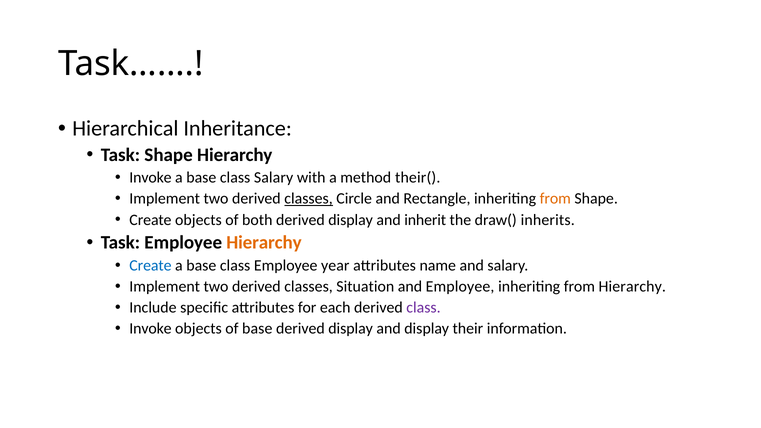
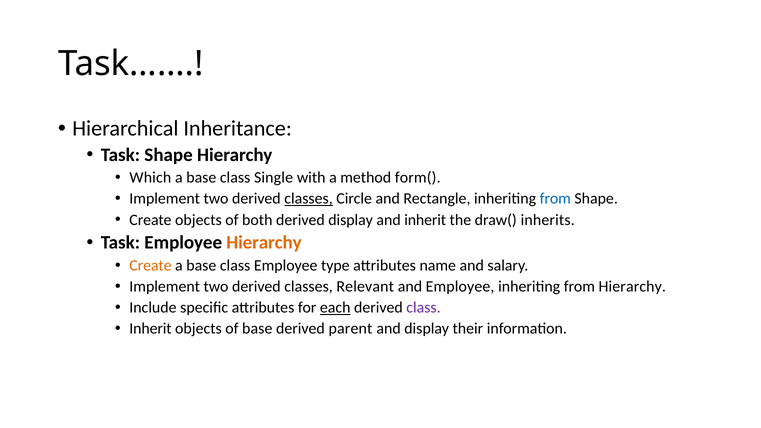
Invoke: Invoke -> Which (150, 178)
class Salary: Salary -> Single (274, 178)
their(: their( -> form( (418, 178)
from colour: orange -> blue (555, 199)
Create colour: blue -> orange (150, 265)
year: year -> type (335, 265)
Situation: Situation -> Relevant (365, 287)
each underline: none -> present (335, 308)
Invoke: Invoke -> Inherit (150, 329)
display: display -> parent (350, 329)
